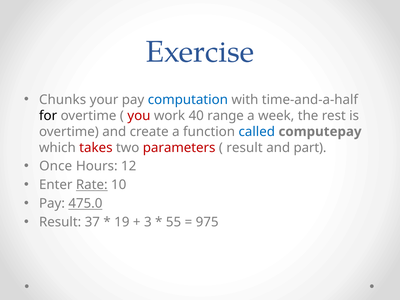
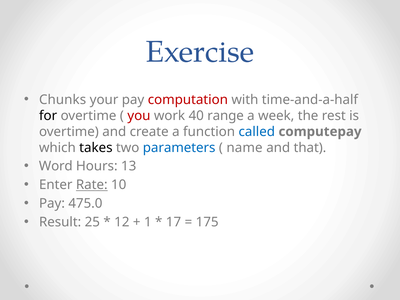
computation colour: blue -> red (188, 100)
takes colour: red -> black (96, 148)
parameters colour: red -> blue (179, 148)
result: result -> name (245, 148)
part: part -> that (310, 148)
Once: Once -> Word (56, 166)
12: 12 -> 13 (129, 166)
475.0 underline: present -> none (85, 204)
37: 37 -> 25 (92, 222)
19: 19 -> 12 (122, 222)
3: 3 -> 1 (148, 222)
55: 55 -> 17 (174, 222)
975: 975 -> 175 (207, 222)
